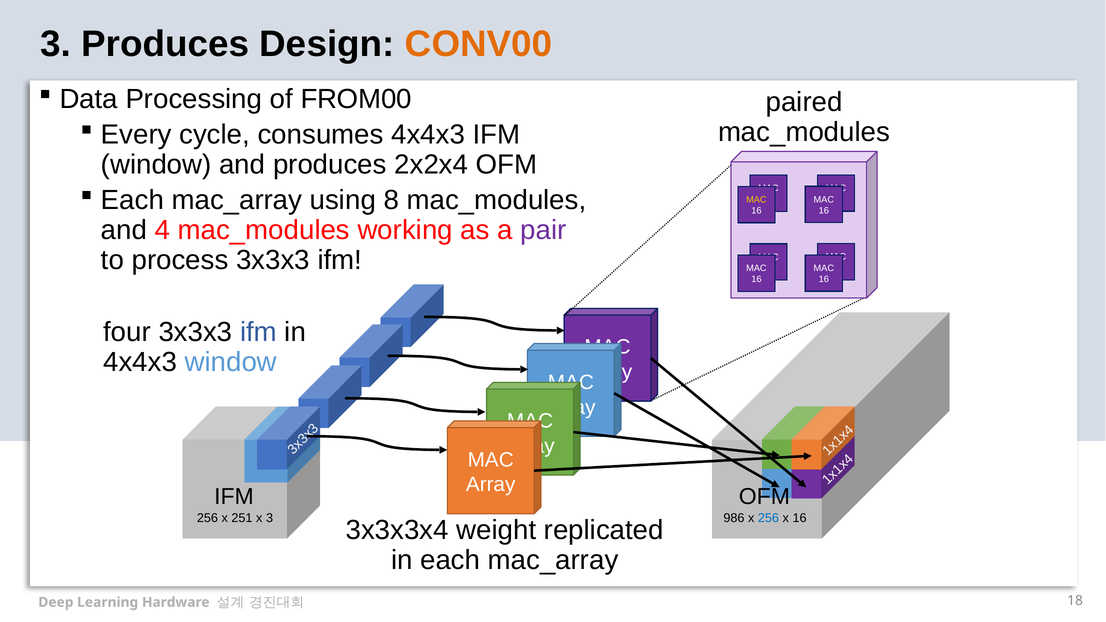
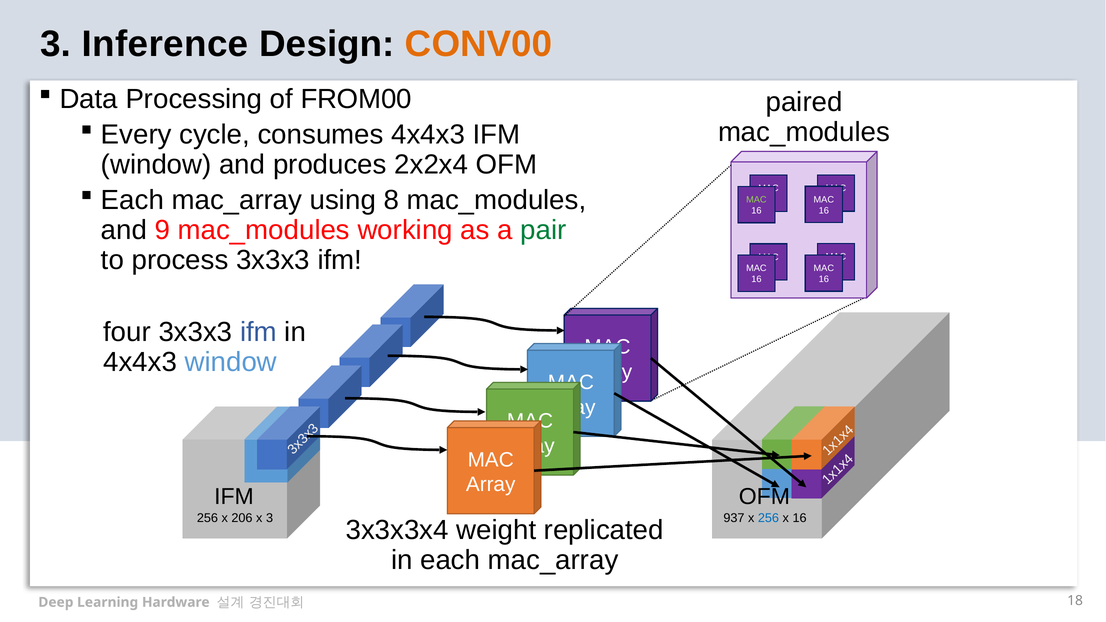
3 Produces: Produces -> Inference (165, 44)
MAC colour: yellow -> light green (756, 200)
and 4: 4 -> 9 (162, 230)
pair colour: purple -> green (543, 230)
251: 251 -> 206 (242, 518)
986: 986 -> 937 (734, 518)
